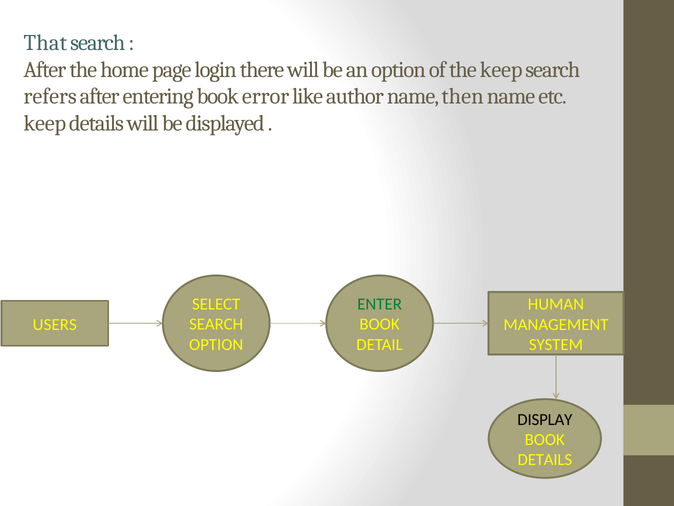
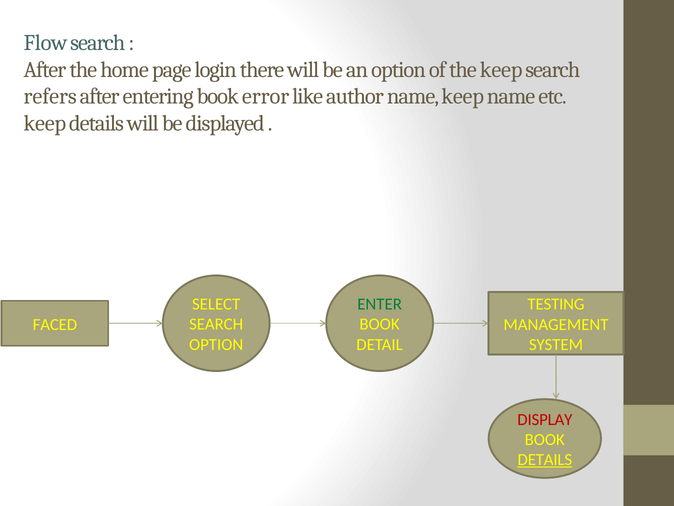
That: That -> Flow (45, 43)
name then: then -> keep (463, 96)
HUMAN: HUMAN -> TESTING (556, 304)
USERS: USERS -> FACED (55, 324)
DISPLAY colour: black -> red (545, 419)
DETAILS underline: none -> present (545, 459)
